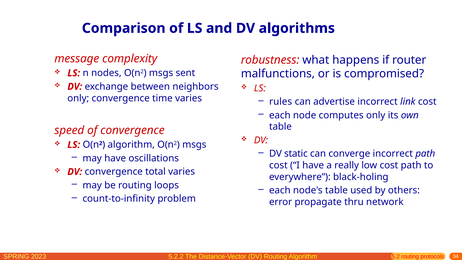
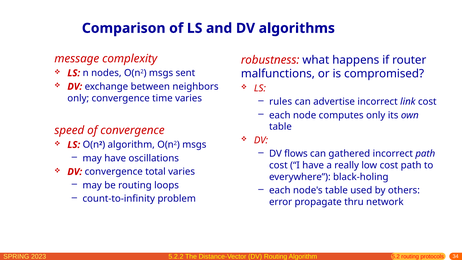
static: static -> flows (296, 154)
converge: converge -> gathered (349, 154)
